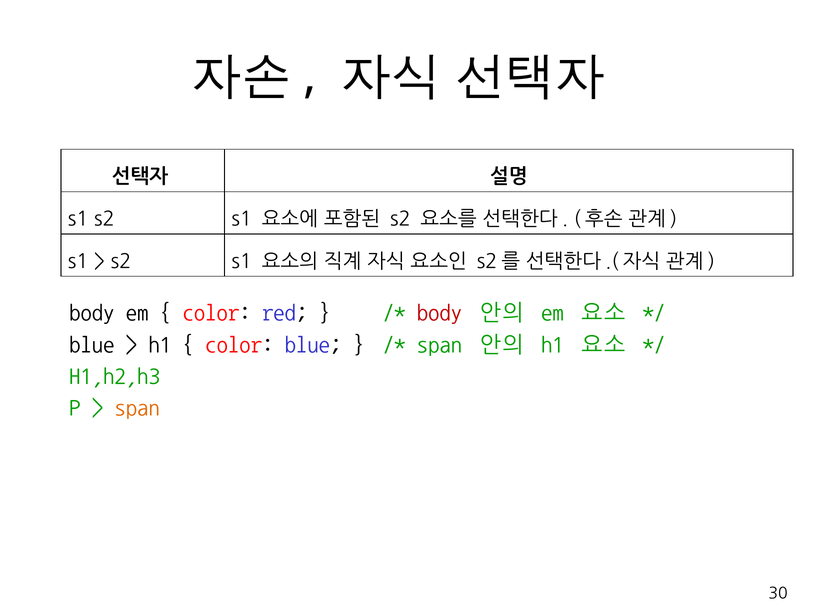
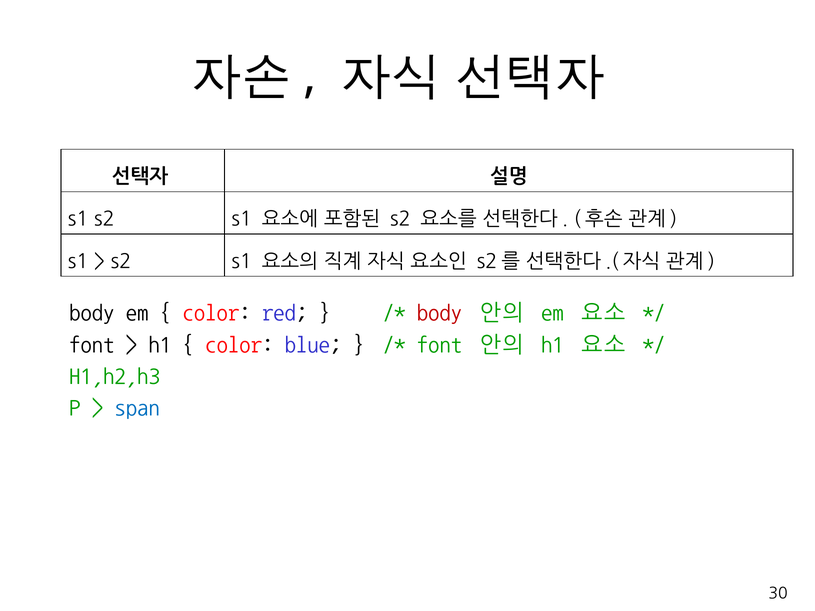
blue: blue -> font (92, 344)
span: span -> font (440, 344)
span colour: orange -> blue (137, 408)
